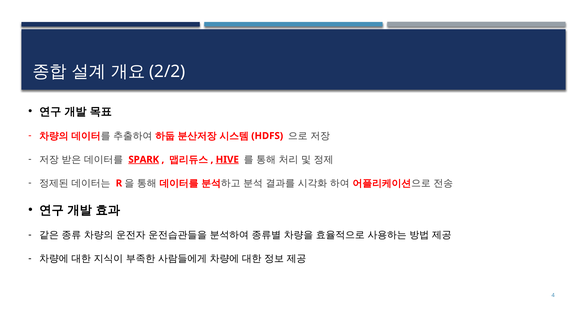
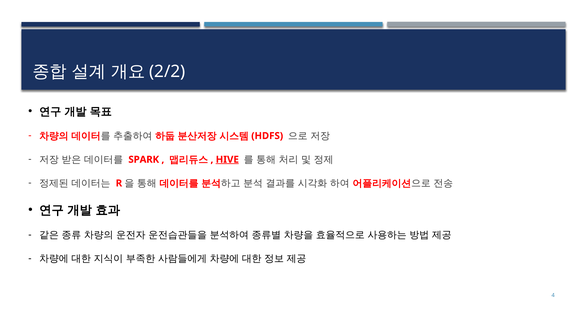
SPARK underline: present -> none (144, 160)
